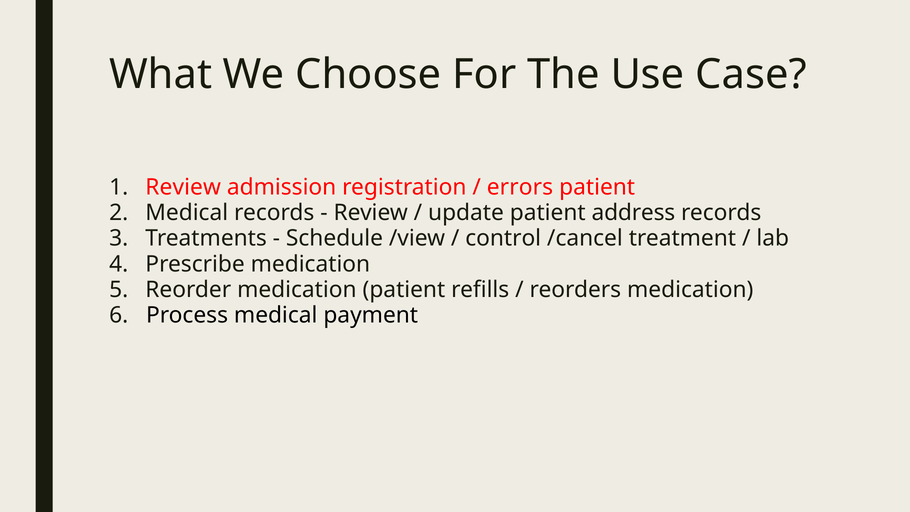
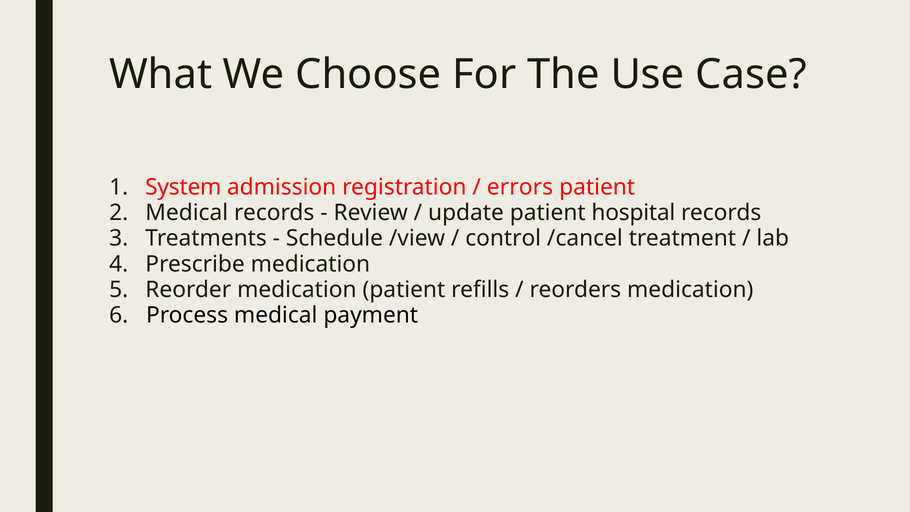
1 Review: Review -> System (183, 187)
address: address -> hospital (633, 213)
